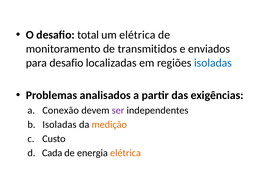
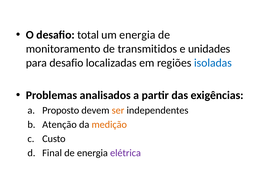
um elétrica: elétrica -> energia (137, 35)
enviados: enviados -> unidades (209, 49)
Conexão: Conexão -> Proposto (61, 111)
ser colour: purple -> orange (118, 111)
Isoladas: Isoladas -> Atenção (59, 125)
Cada: Cada -> Final (52, 153)
elétrica colour: orange -> purple (126, 153)
